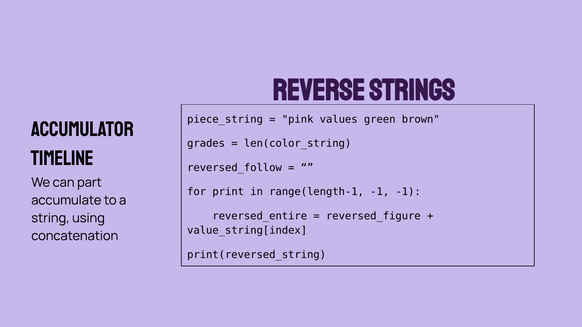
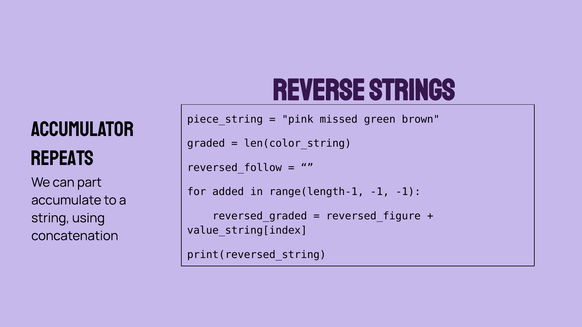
values: values -> missed (339, 119)
grades: grades -> graded (206, 144)
Timeline: Timeline -> Repeats (62, 158)
print: print -> added (228, 192)
reversed_entire: reversed_entire -> reversed_graded (260, 216)
